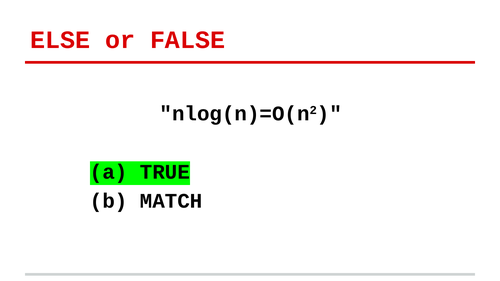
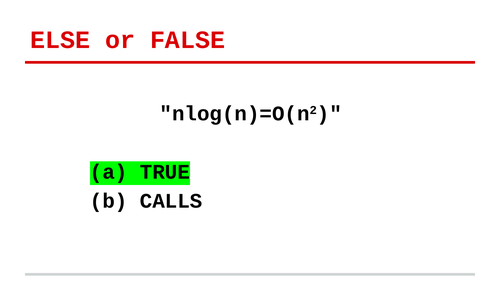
MATCH: MATCH -> CALLS (171, 201)
